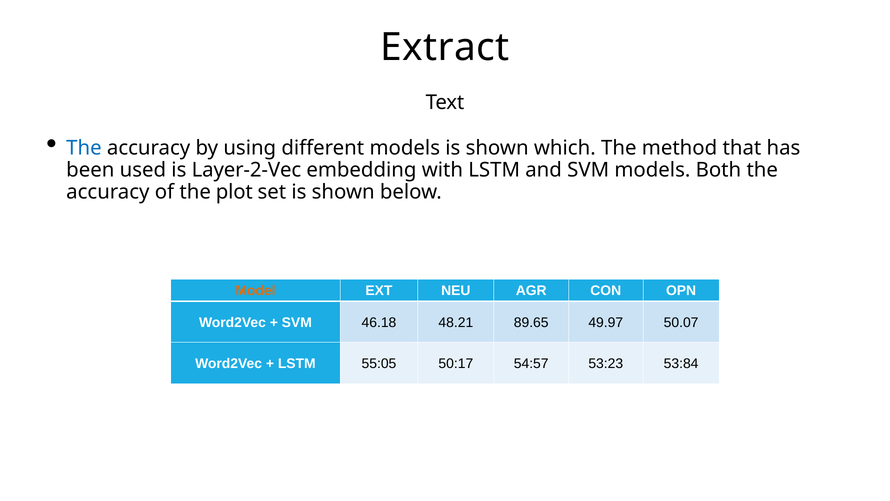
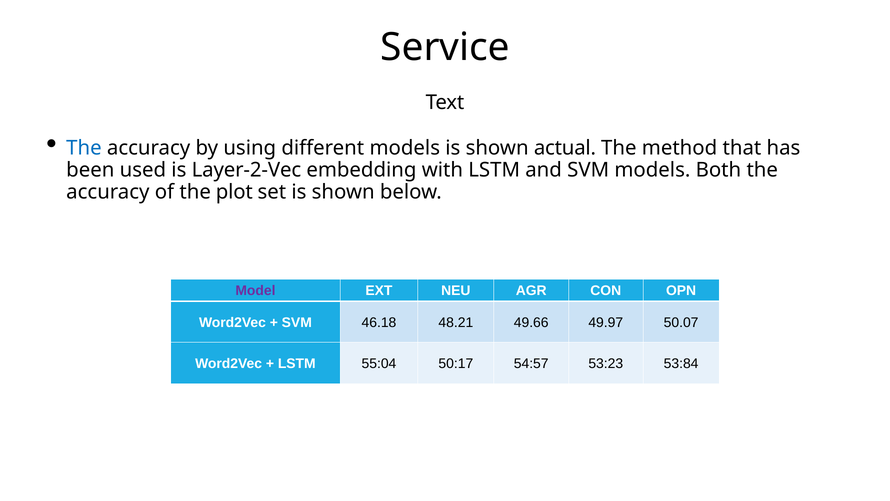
Extract: Extract -> Service (445, 47)
which: which -> actual (565, 148)
Model colour: orange -> purple (255, 291)
89.65: 89.65 -> 49.66 (531, 322)
55:05: 55:05 -> 55:04 (379, 363)
